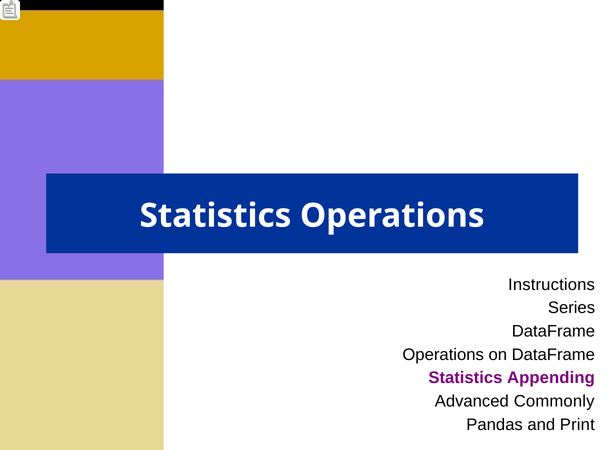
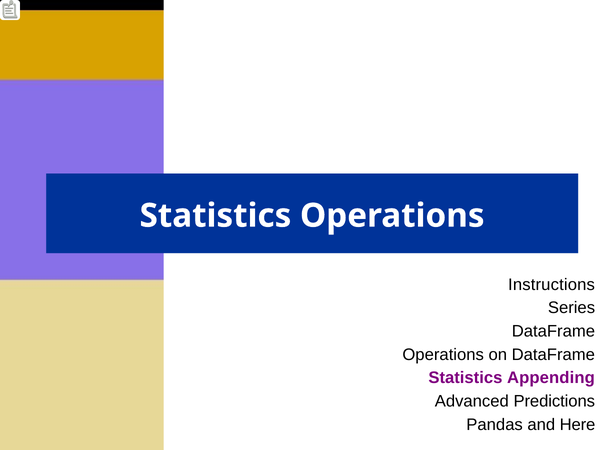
Commonly: Commonly -> Predictions (554, 401)
Print: Print -> Here (577, 424)
